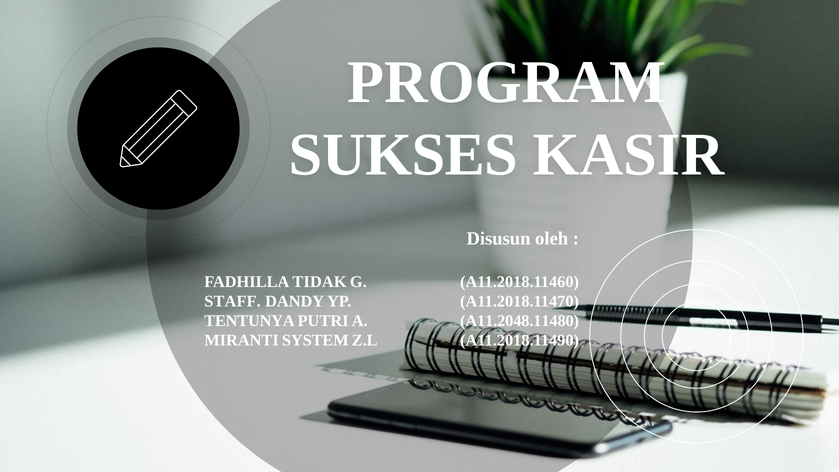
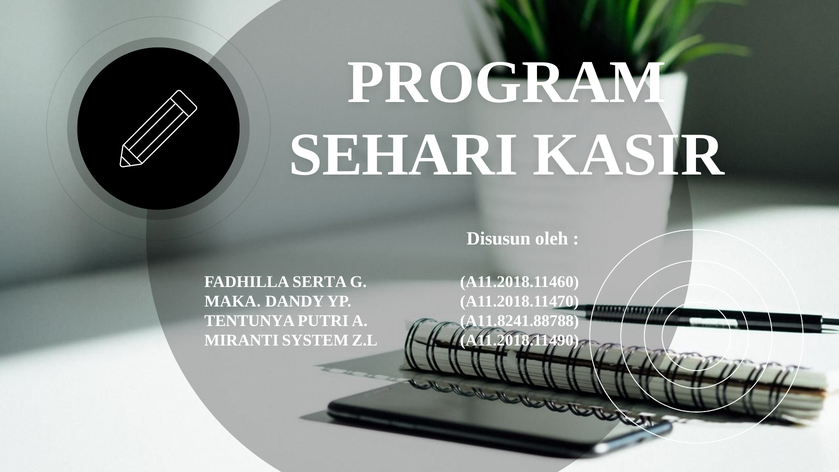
SUKSES: SUKSES -> SEHARI (404, 155)
TIDAK: TIDAK -> SERTA (320, 282)
STAFF: STAFF -> MAKA (233, 301)
A11.2048.11480: A11.2048.11480 -> A11.8241.88788 (520, 321)
